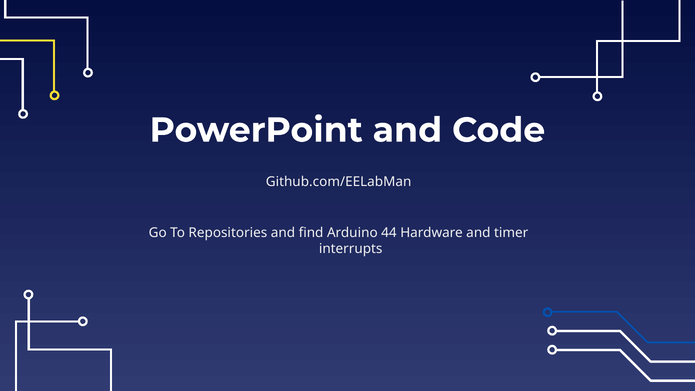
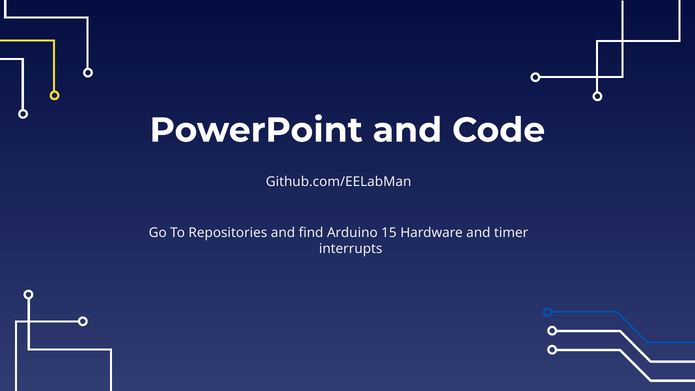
44: 44 -> 15 (389, 233)
